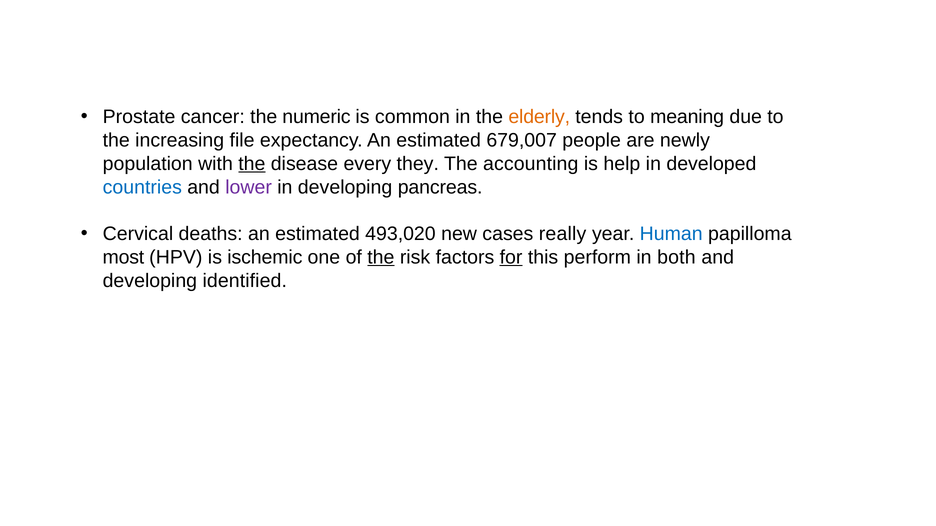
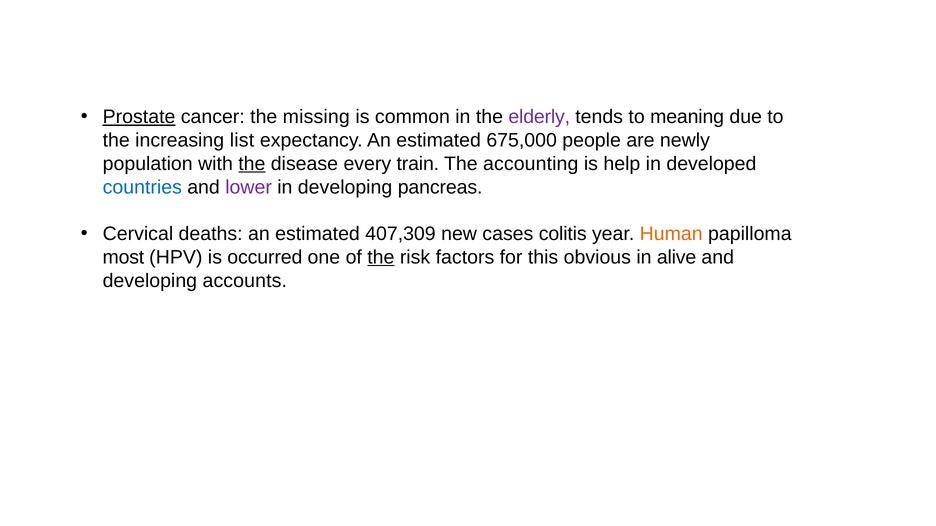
Prostate underline: none -> present (139, 117)
numeric: numeric -> missing (316, 117)
elderly colour: orange -> purple (539, 117)
file: file -> list (242, 140)
679,007: 679,007 -> 675,000 (522, 140)
they: they -> train (418, 164)
493,020: 493,020 -> 407,309 (400, 234)
really: really -> colitis (563, 234)
Human colour: blue -> orange (671, 234)
ischemic: ischemic -> occurred (265, 257)
for underline: present -> none (511, 257)
perform: perform -> obvious (597, 257)
both: both -> alive (677, 257)
identified: identified -> accounts (245, 281)
